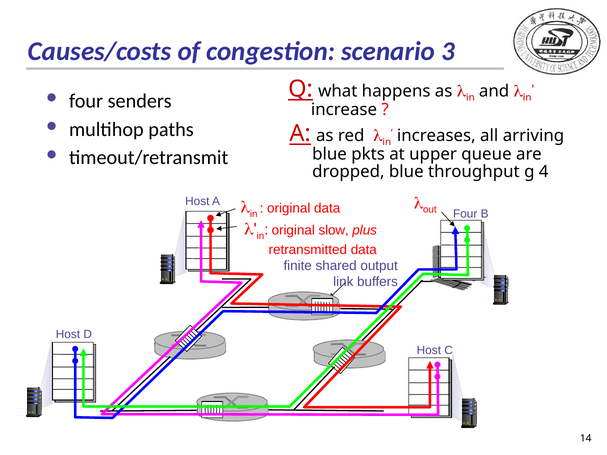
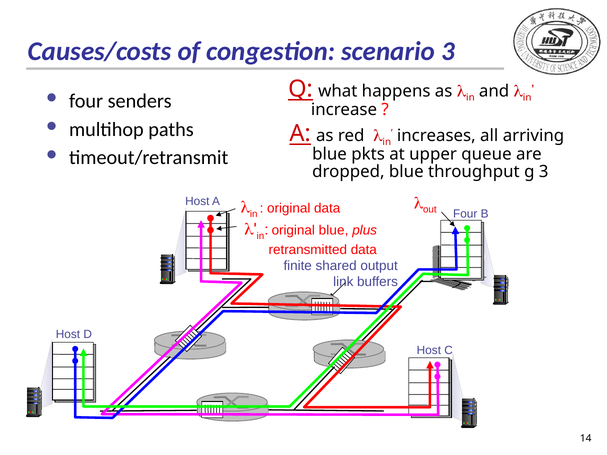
g 4: 4 -> 3 (544, 172)
original slow: slow -> blue (334, 230)
